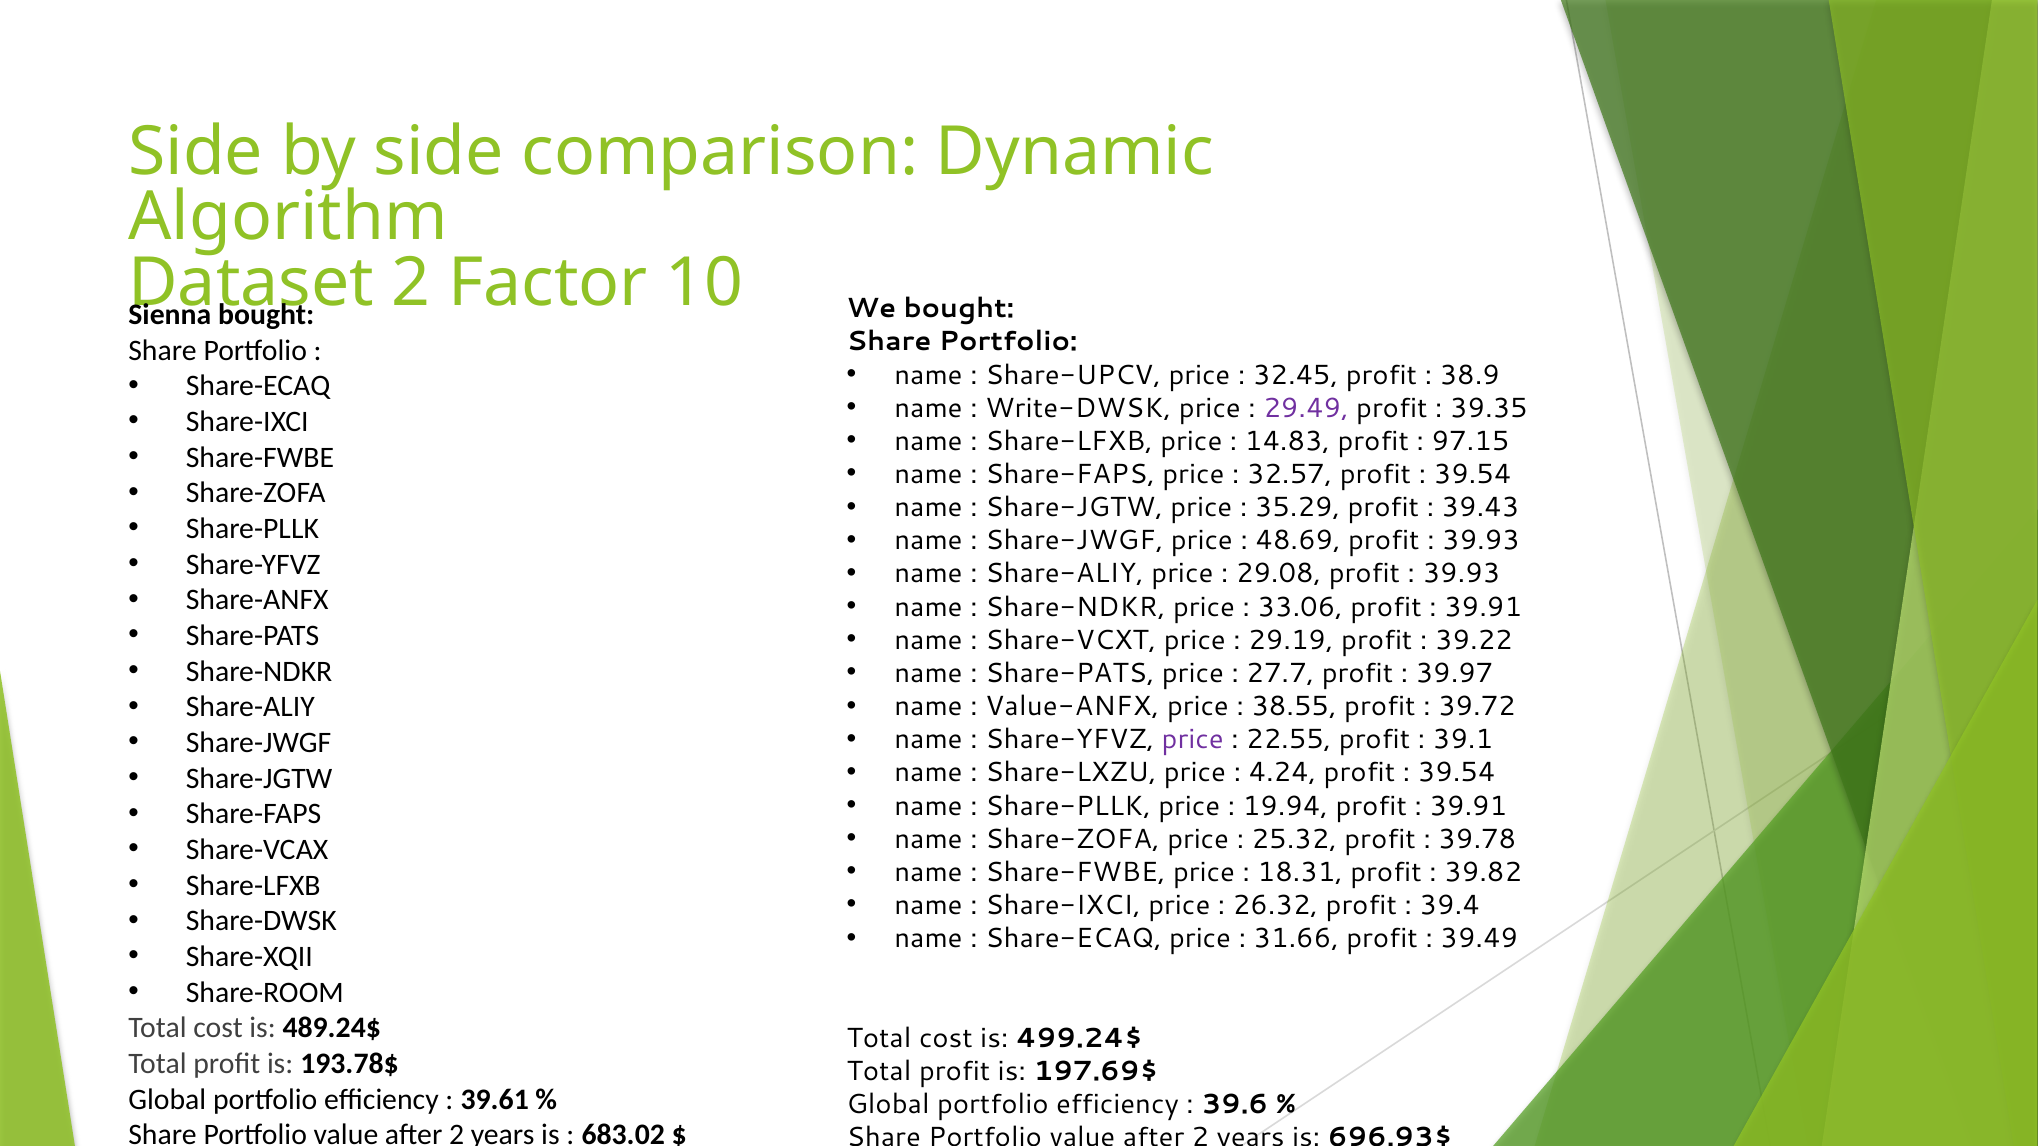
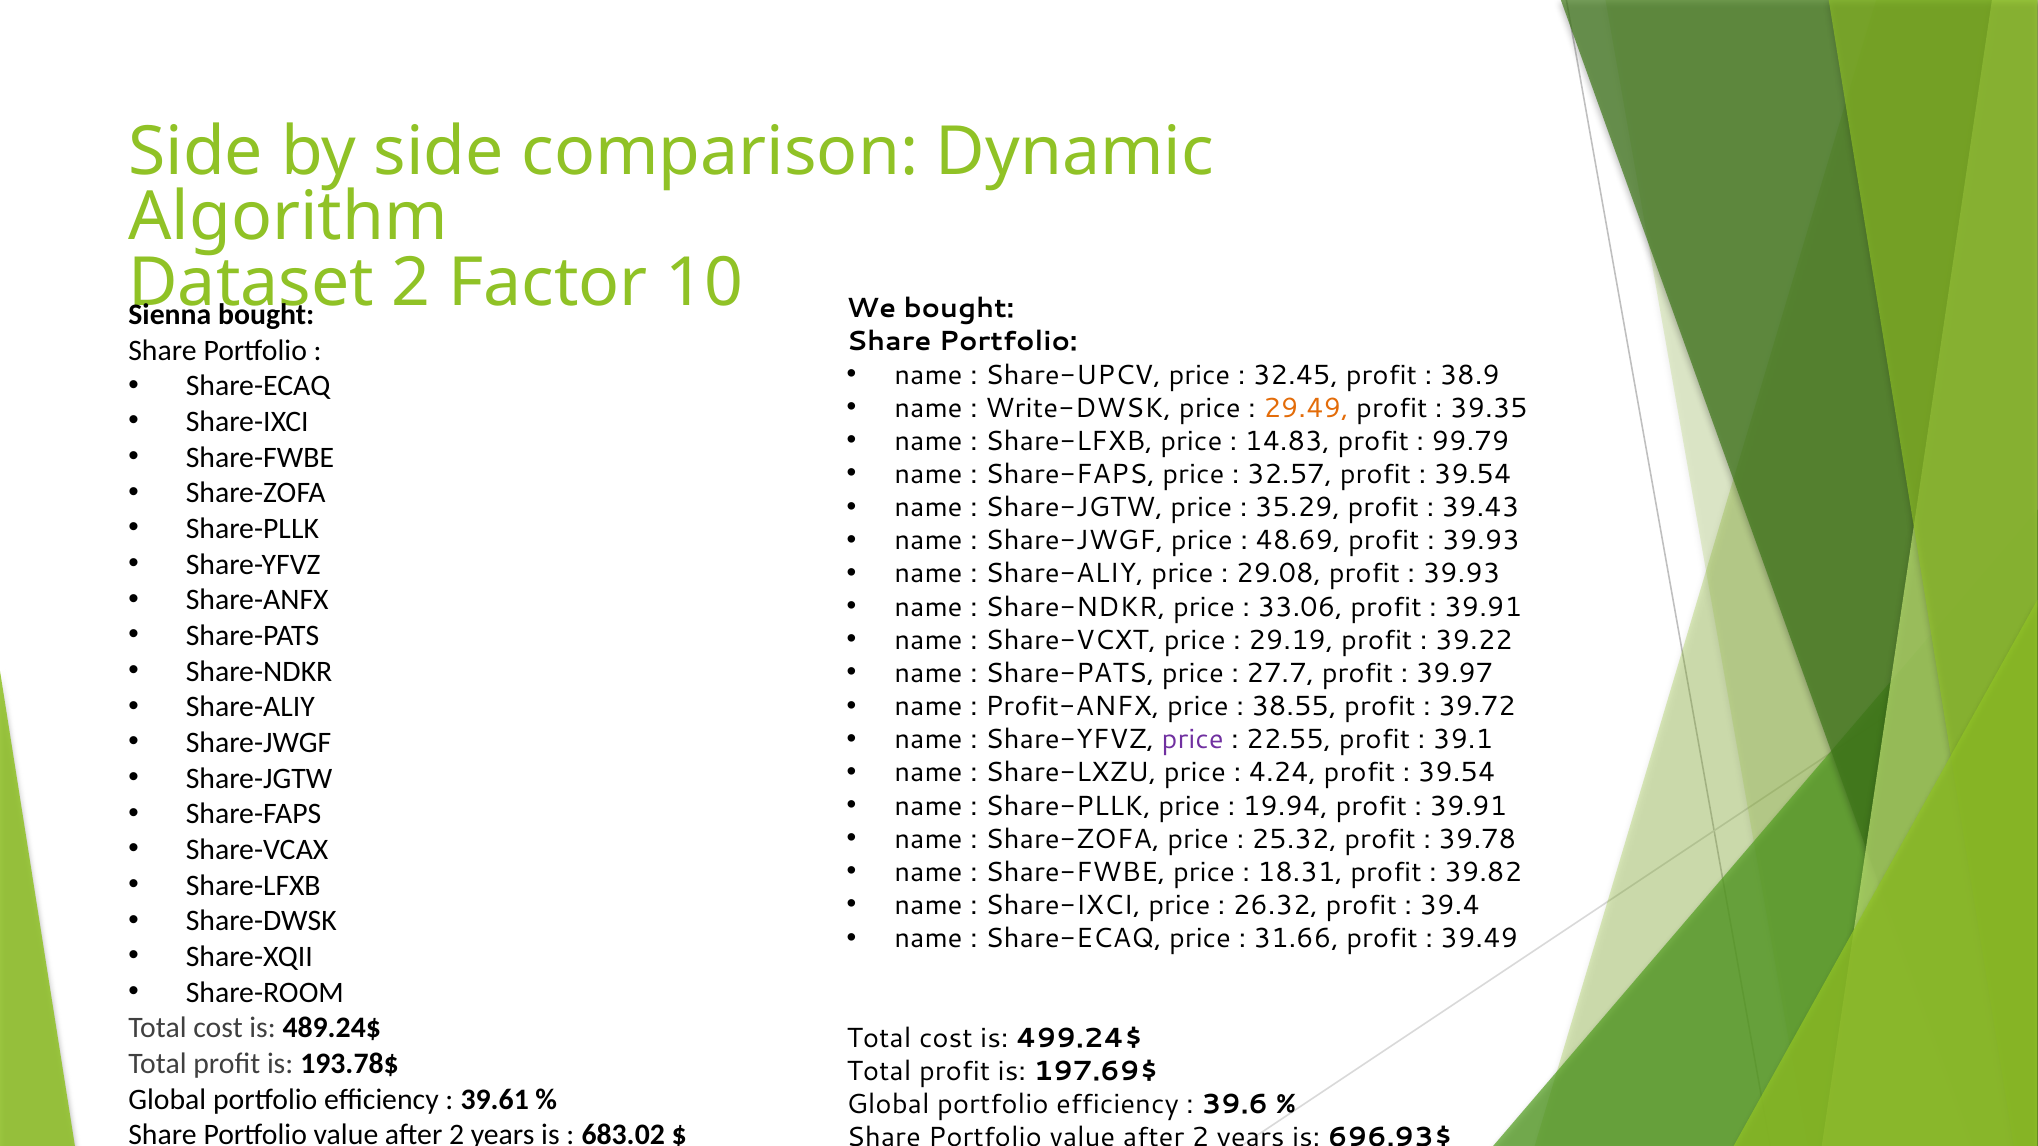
29.49 colour: purple -> orange (1306, 408)
97.15: 97.15 -> 99.79 (1471, 441)
Value-ANFX: Value-ANFX -> Profit-ANFX (1072, 707)
